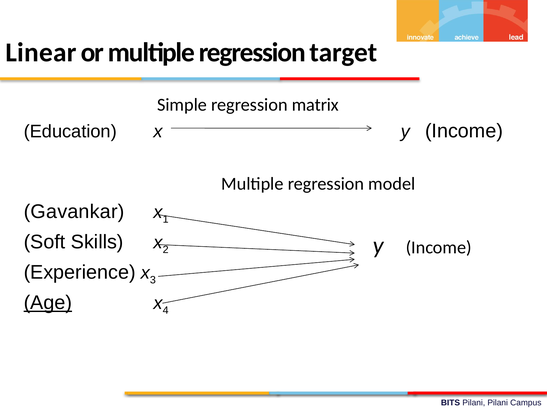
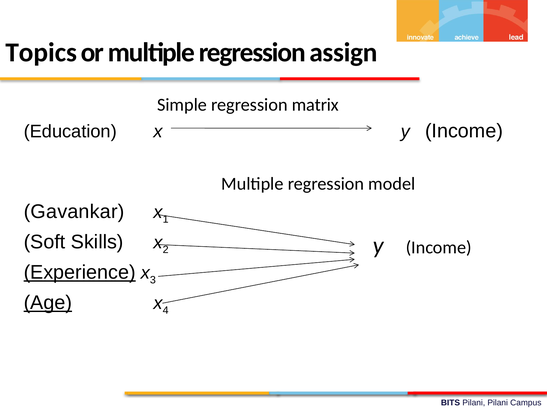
Linear: Linear -> Topics (41, 53)
target: target -> assign (343, 53)
Experience underline: none -> present (80, 273)
